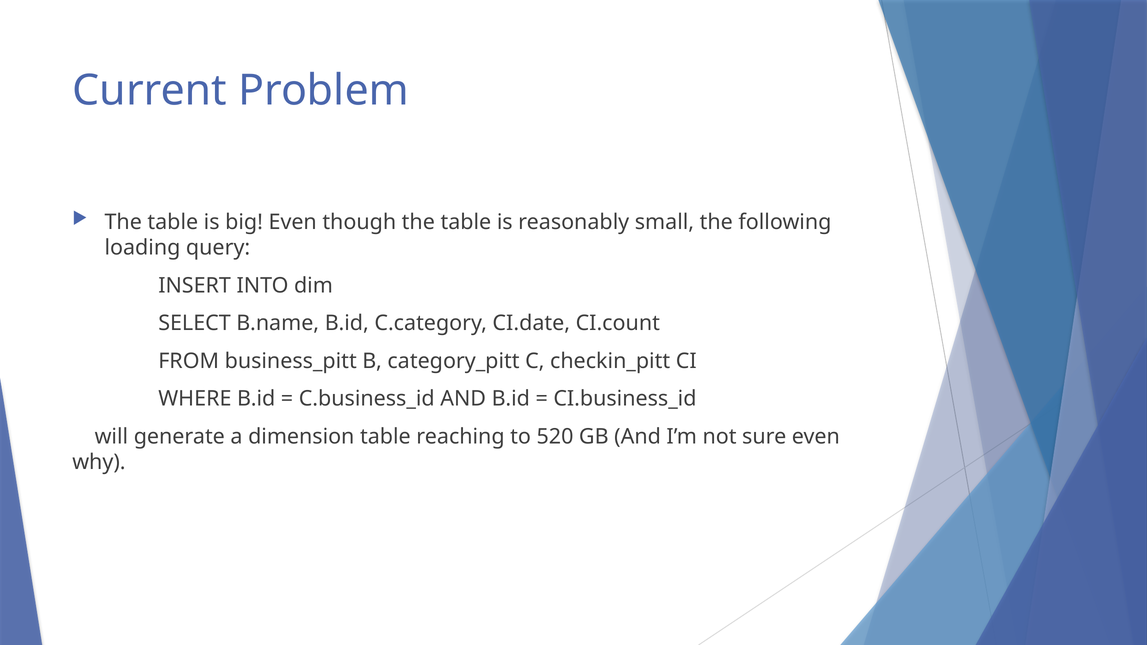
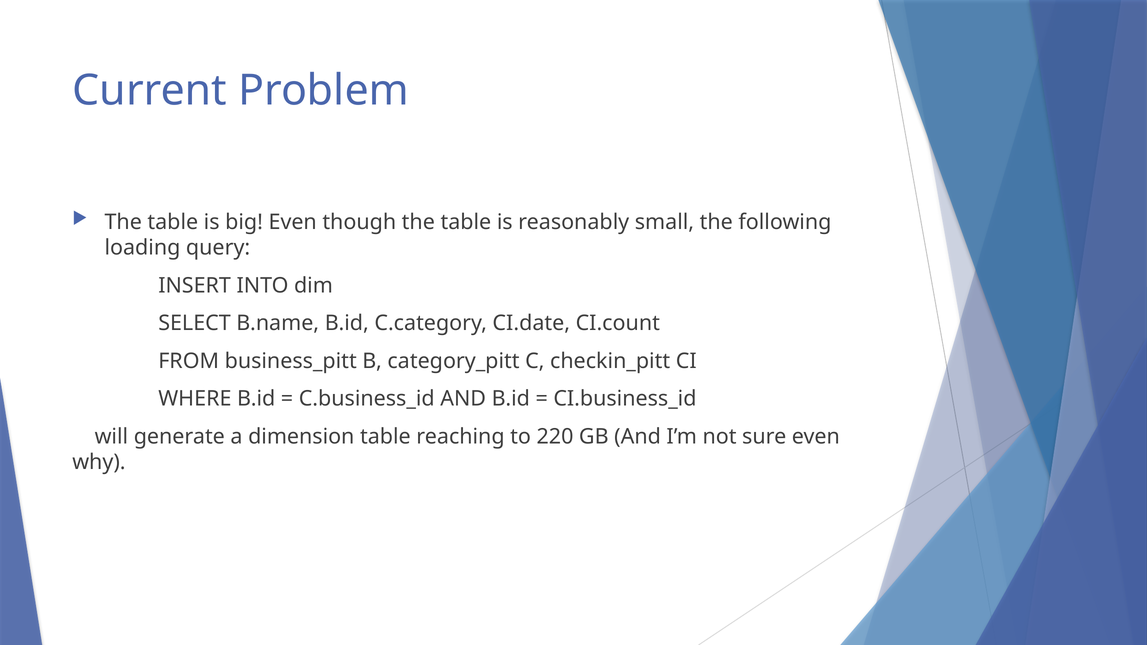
520: 520 -> 220 (555, 437)
